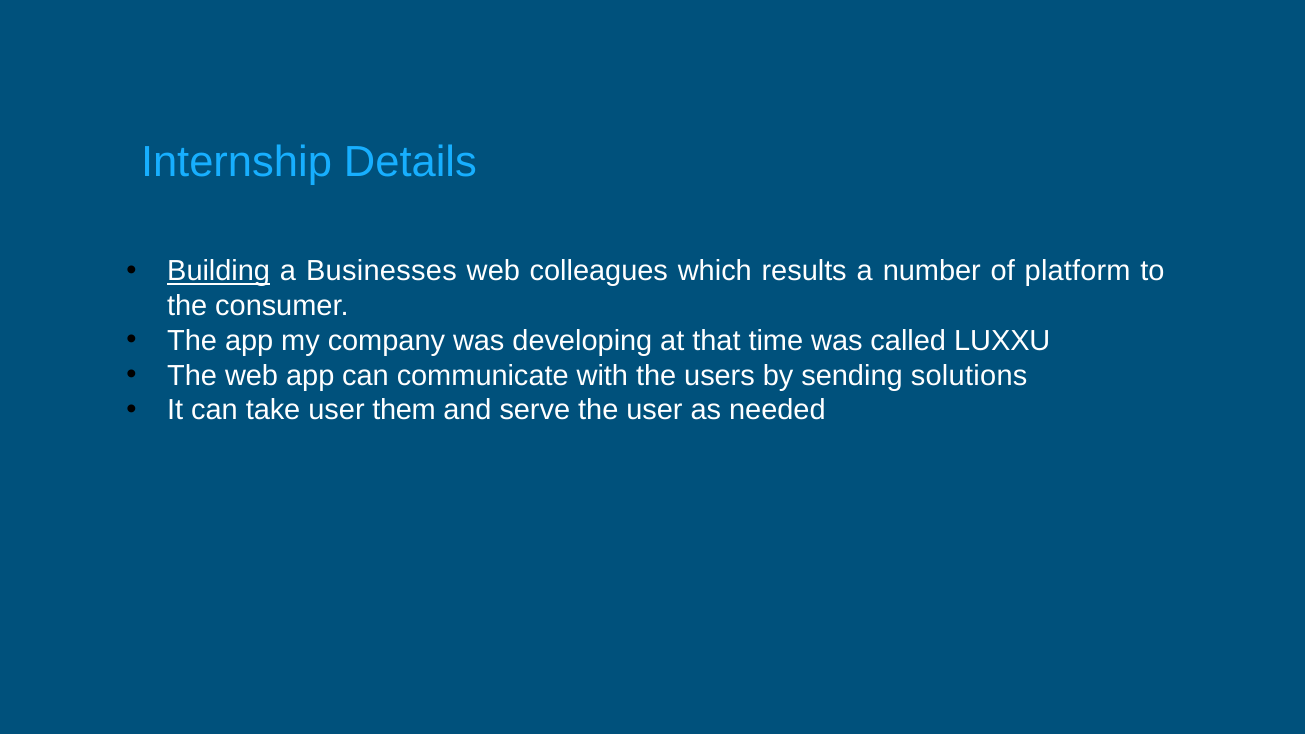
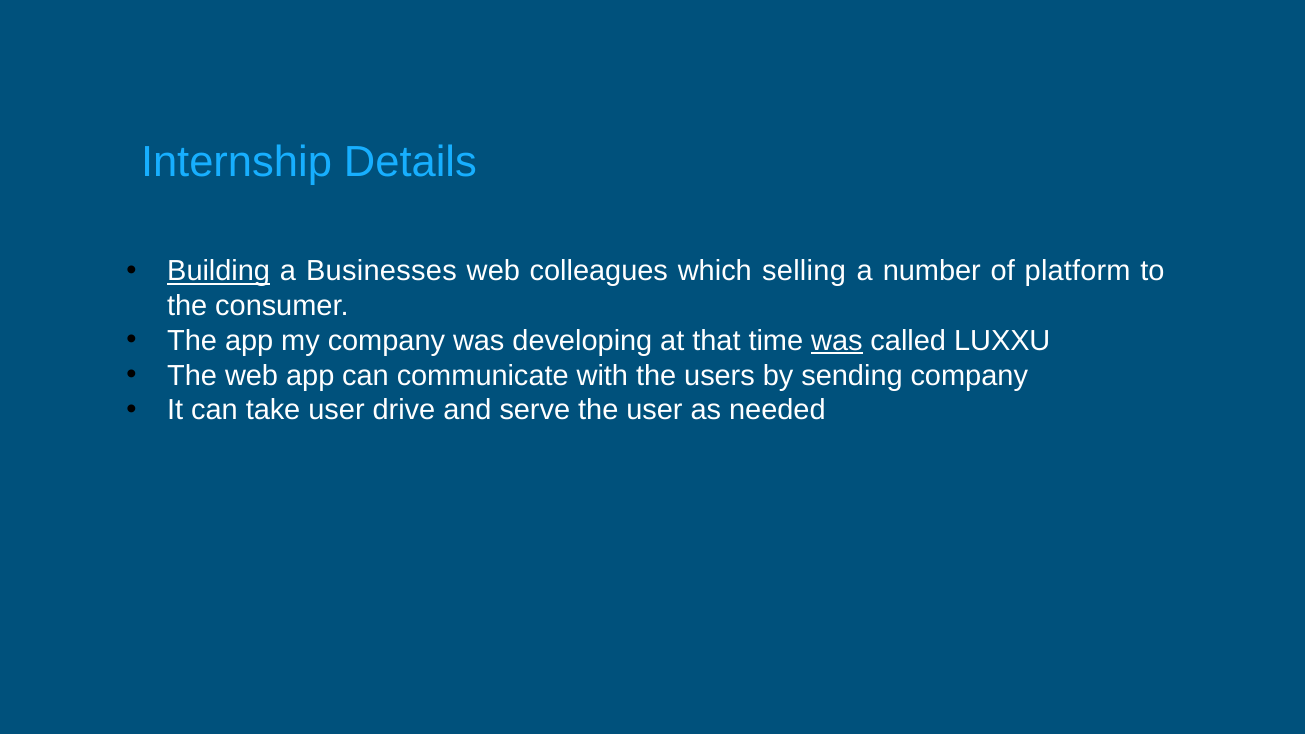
results: results -> selling (804, 271)
was underline: none -> present (837, 341)
sending solutions: solutions -> company (969, 376)
them: them -> drive (404, 410)
